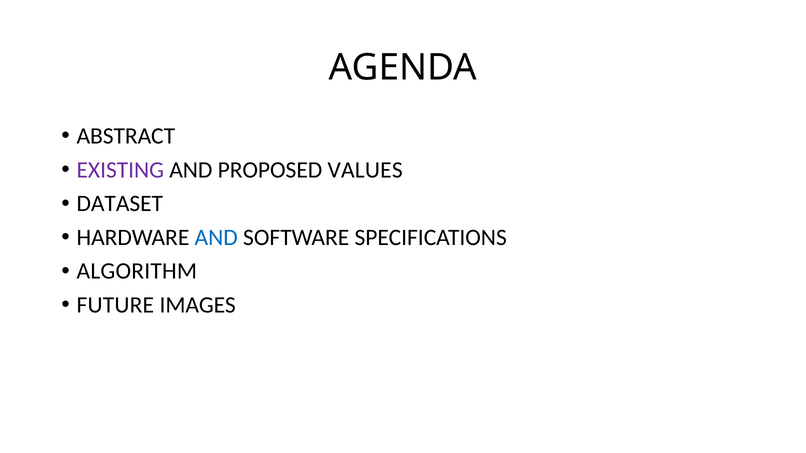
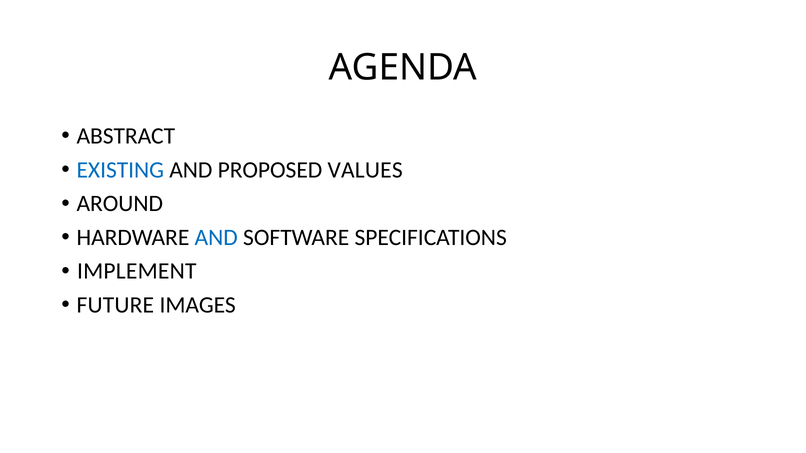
EXISTING colour: purple -> blue (120, 170)
DATASET: DATASET -> AROUND (120, 204)
ALGORITHM: ALGORITHM -> IMPLEMENT (137, 271)
